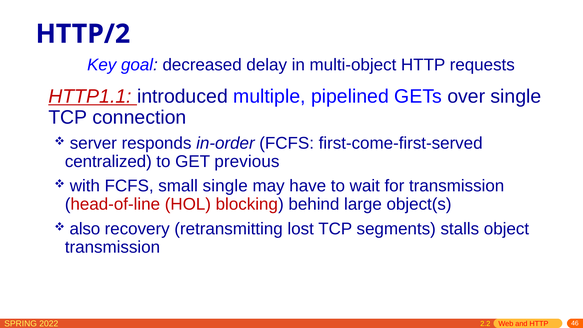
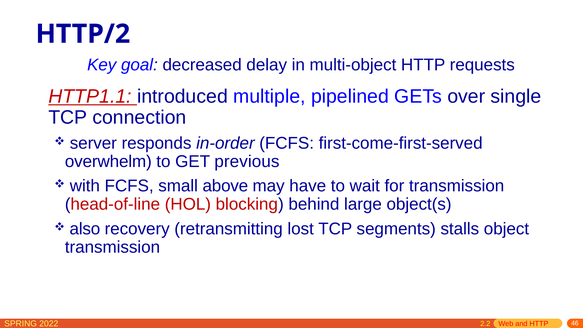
centralized: centralized -> overwhelm (108, 161)
small single: single -> above (225, 186)
